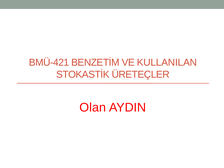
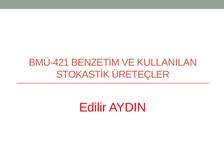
Olan: Olan -> Edilir (93, 108)
